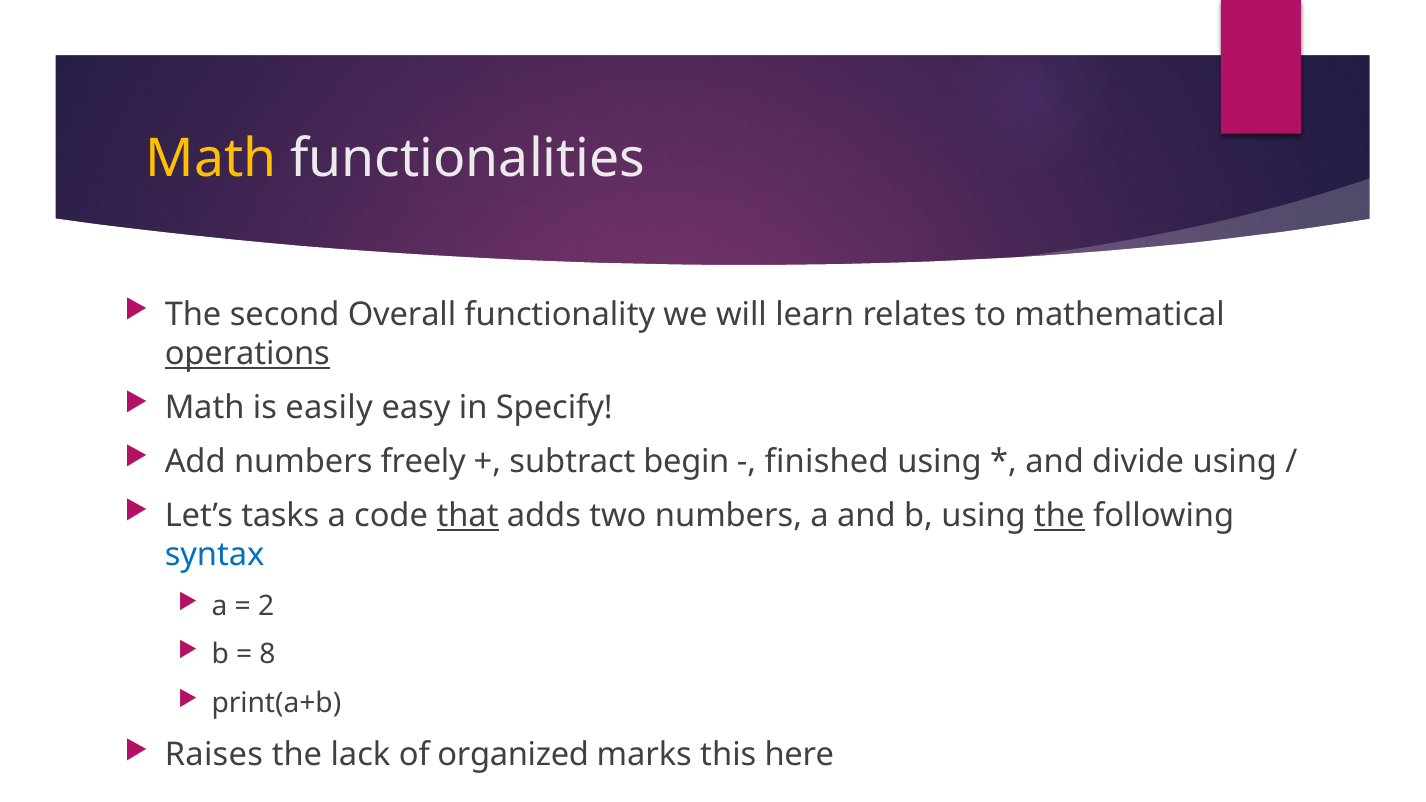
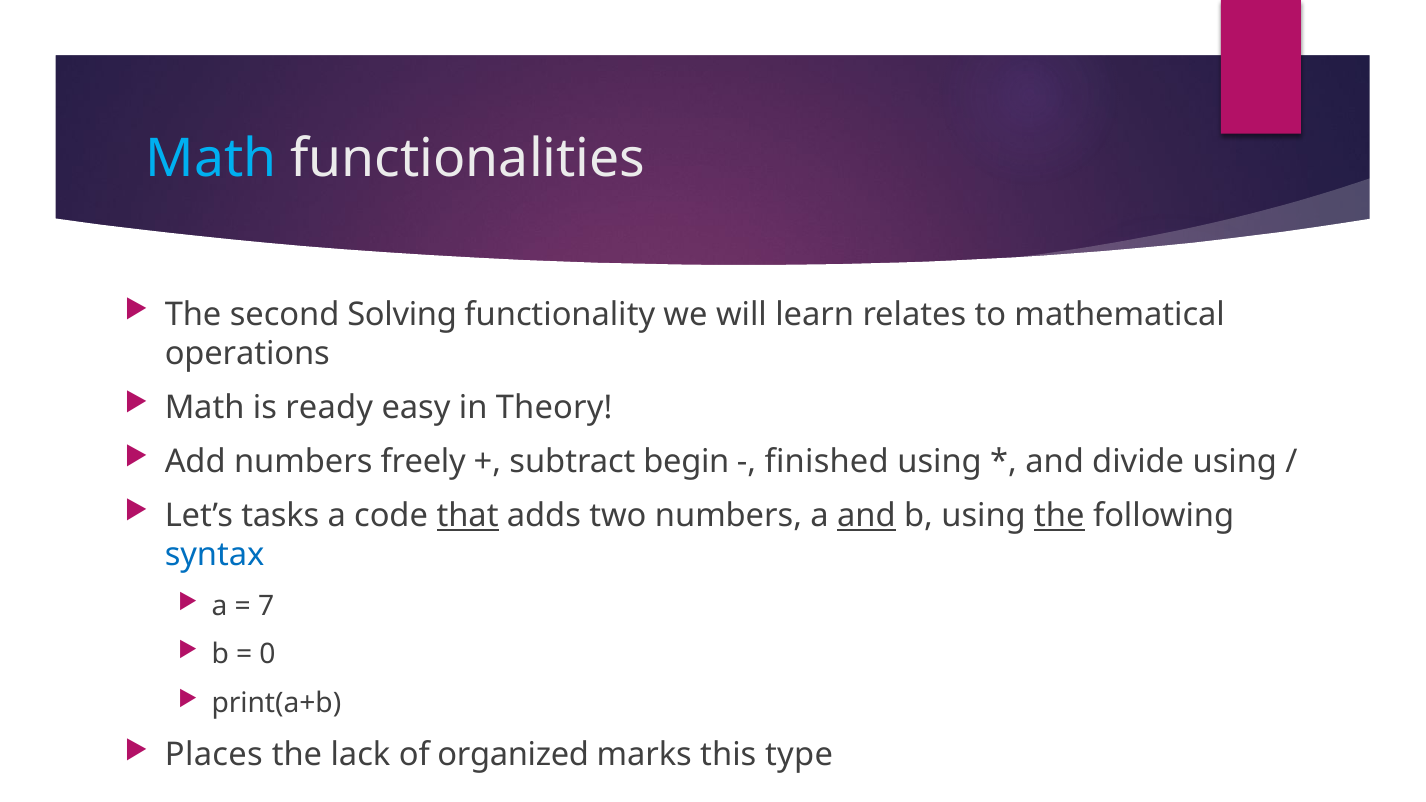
Math colour: yellow -> light blue (211, 159)
Overall: Overall -> Solving (402, 314)
operations underline: present -> none (247, 354)
easily: easily -> ready (329, 408)
Specify: Specify -> Theory (554, 408)
and underline: none -> present (866, 516)
2: 2 -> 7 (266, 606)
8: 8 -> 0 (268, 655)
Raises: Raises -> Places (214, 755)
here: here -> type (799, 755)
